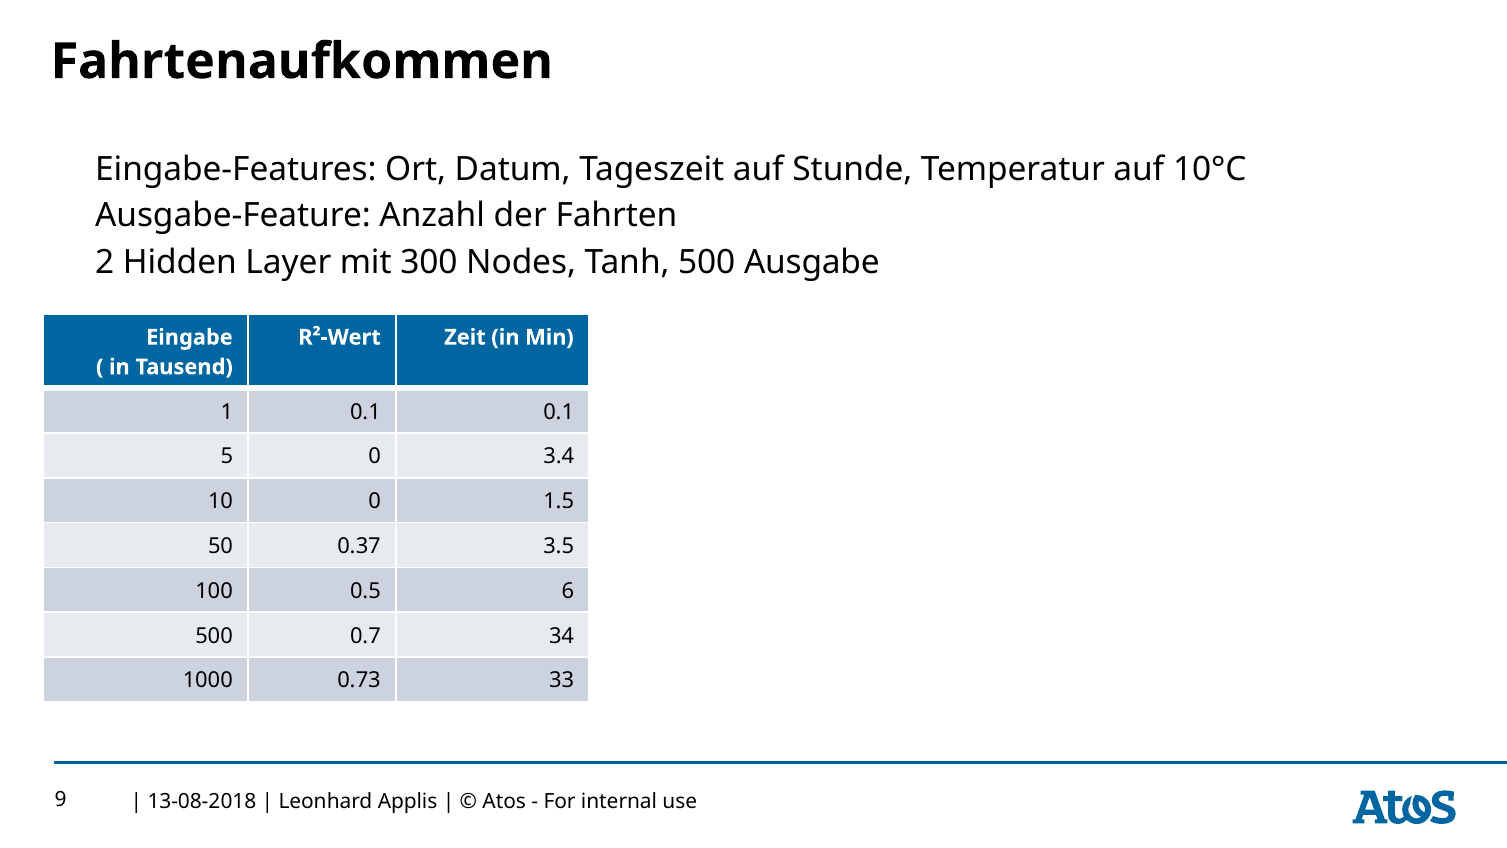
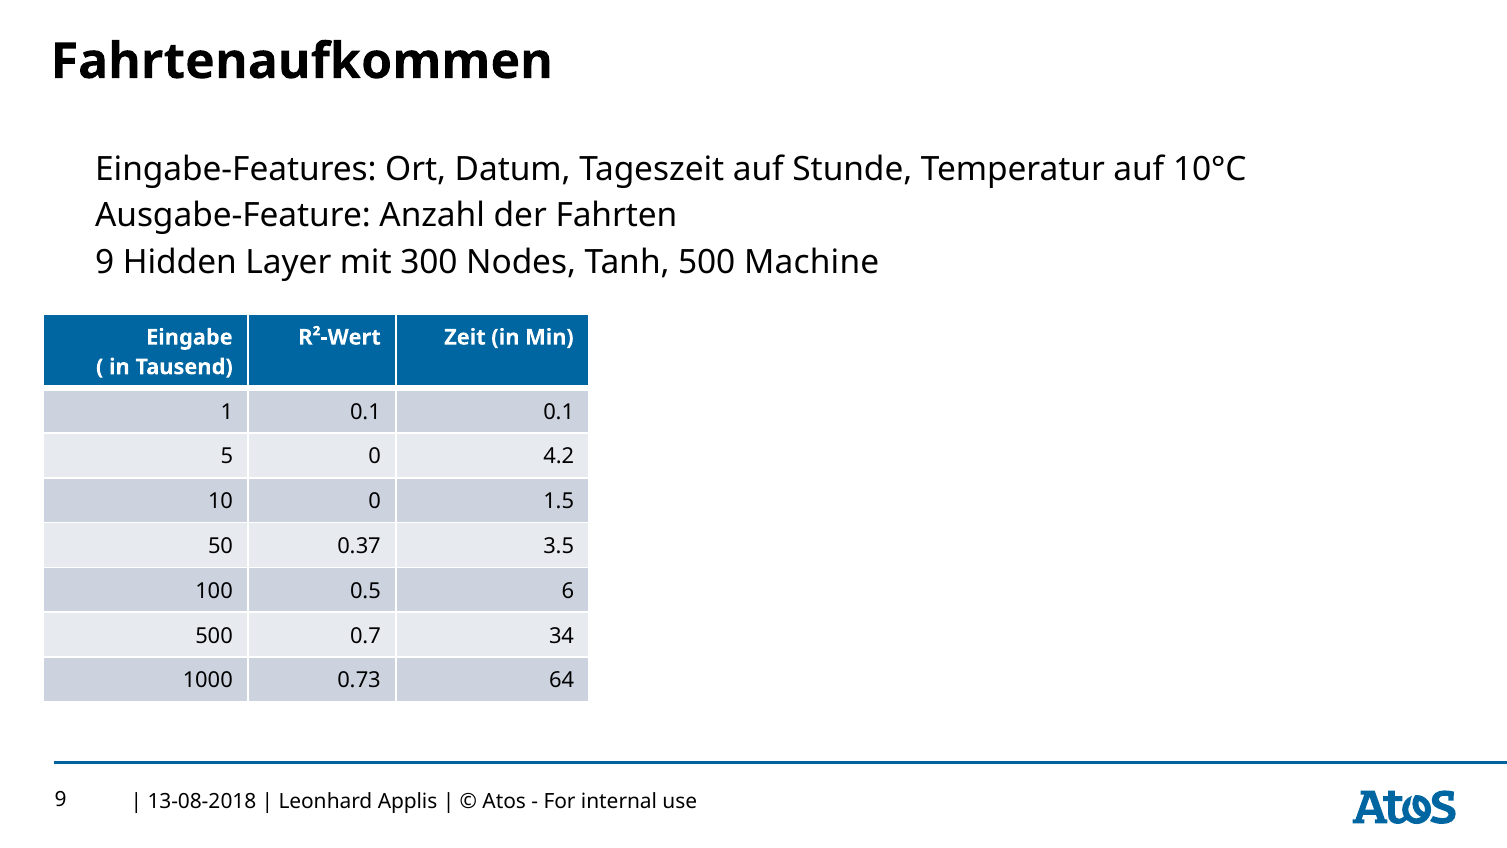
2: 2 -> 9 (105, 263)
Ausgabe: Ausgabe -> Machine (812, 263)
3.4: 3.4 -> 4.2 (559, 456)
33: 33 -> 64 (562, 680)
